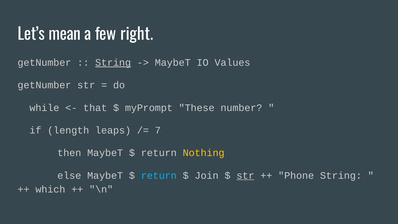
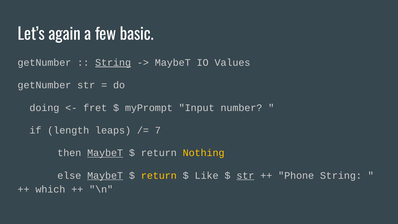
mean: mean -> again (65, 34)
right: right -> basic (137, 34)
while: while -> doing (44, 108)
that: that -> fret (95, 108)
These: These -> Input (197, 108)
MaybeT underline: none -> present (105, 153)
MaybeT underline: none -> present (105, 175)
return colour: light blue -> yellow (159, 175)
Join: Join -> Like (207, 175)
